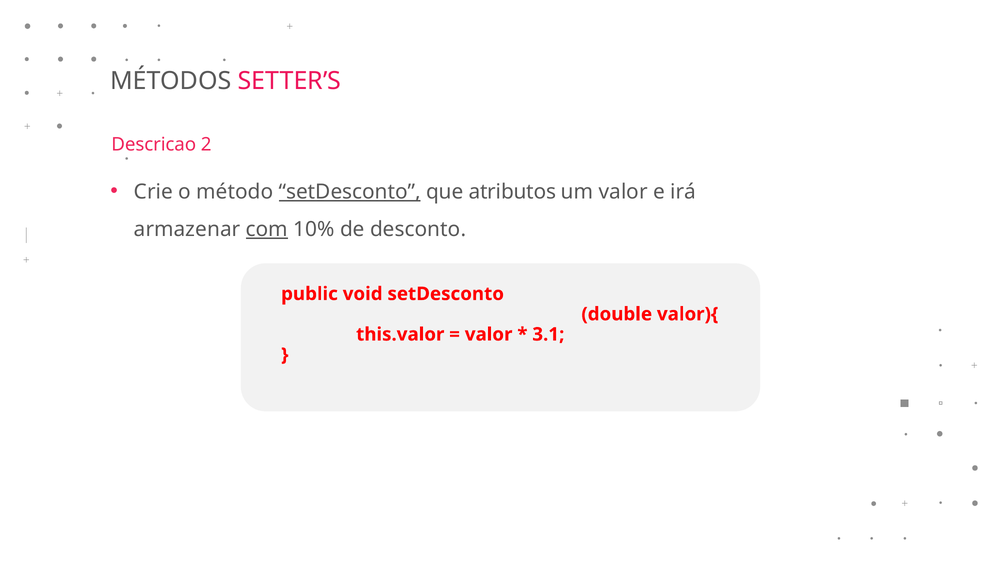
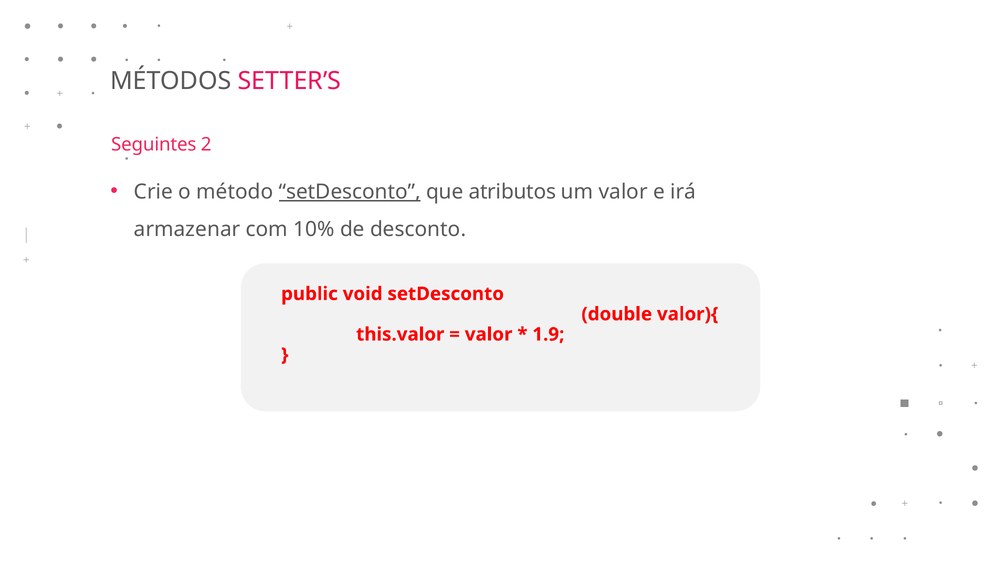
Descricao: Descricao -> Seguintes (154, 145)
com underline: present -> none (267, 229)
3.1: 3.1 -> 1.9 (548, 334)
